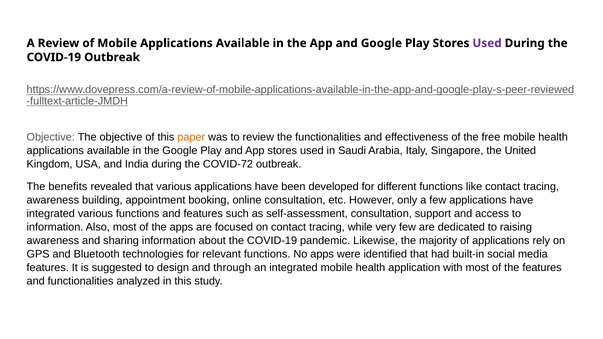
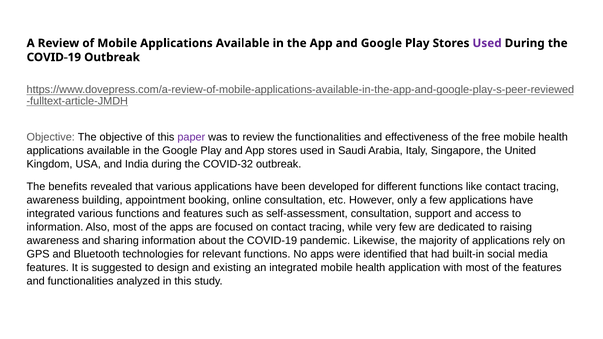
paper colour: orange -> purple (191, 137)
COVID-72: COVID-72 -> COVID-32 (228, 164)
through: through -> existing (232, 268)
